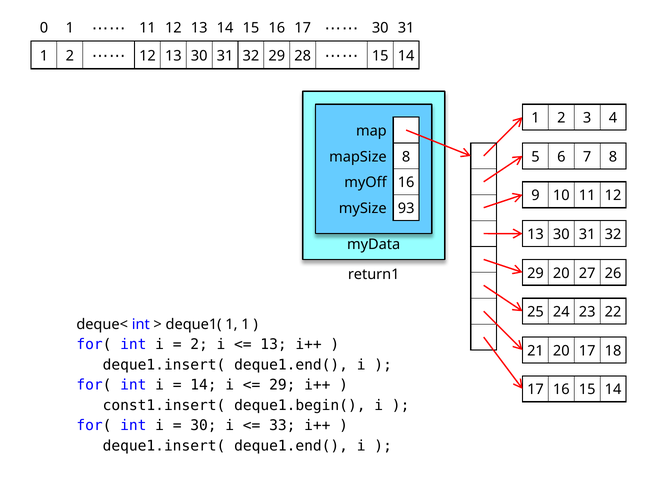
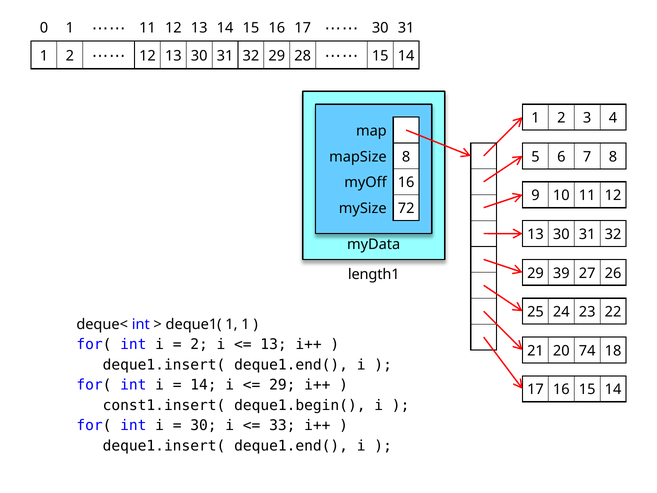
93: 93 -> 72 (406, 208)
29 20: 20 -> 39 (561, 273)
return1: return1 -> length1 (374, 275)
20 17: 17 -> 74 (587, 351)
